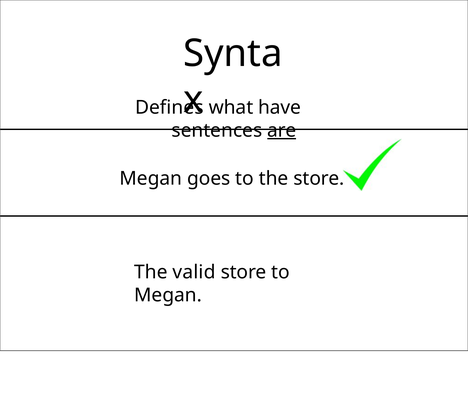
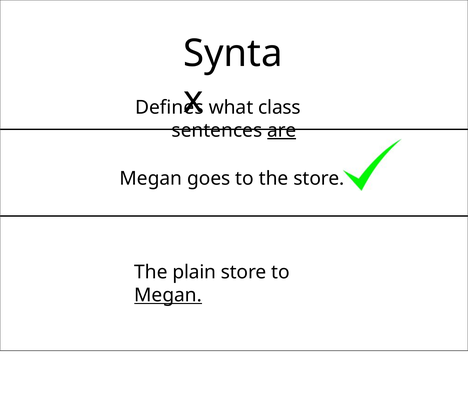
have: have -> class (280, 107)
valid: valid -> plain (194, 272)
Megan underline: none -> present (168, 295)
